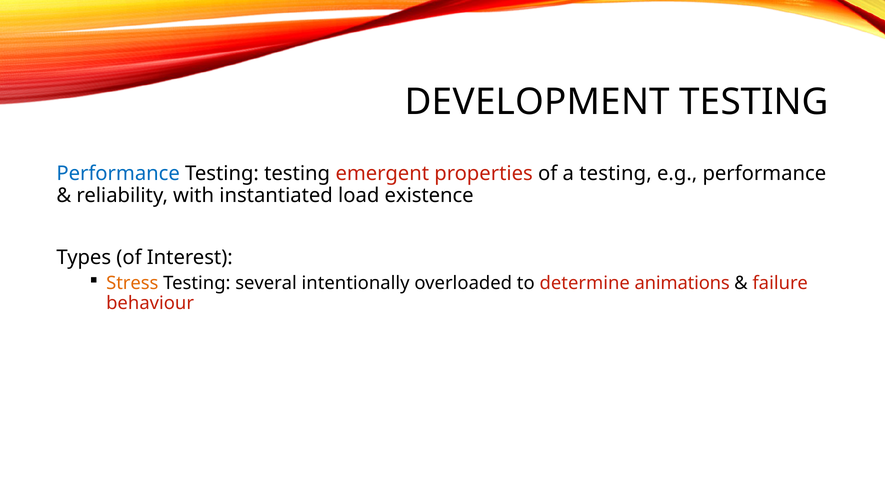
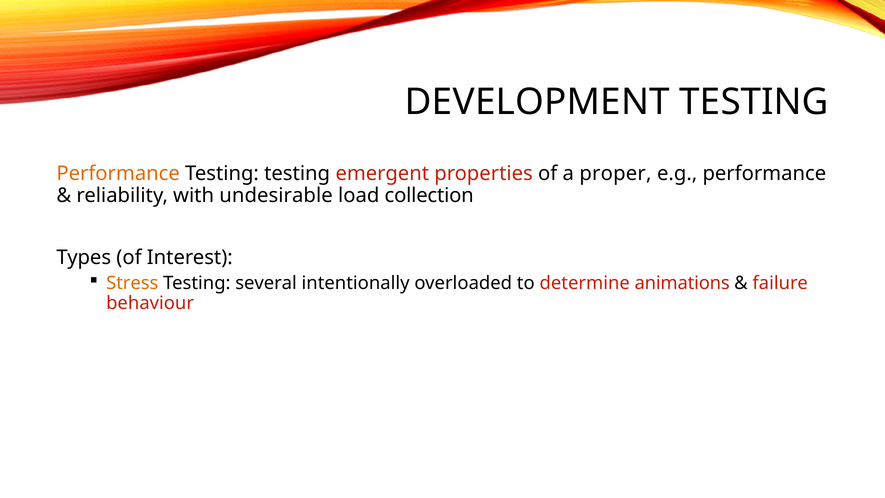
Performance colour: blue -> orange (118, 173)
a testing: testing -> proper (615, 173)
instantiated: instantiated -> undesirable (276, 195)
existence: existence -> collection (429, 195)
